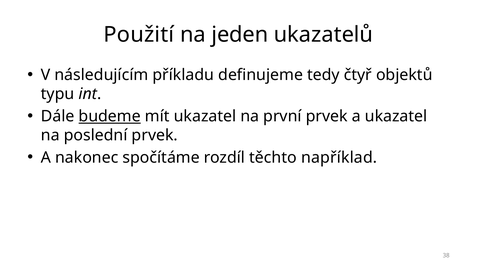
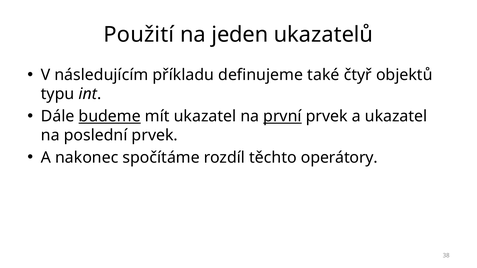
tedy: tedy -> také (323, 75)
první underline: none -> present (282, 116)
například: například -> operátory (339, 158)
